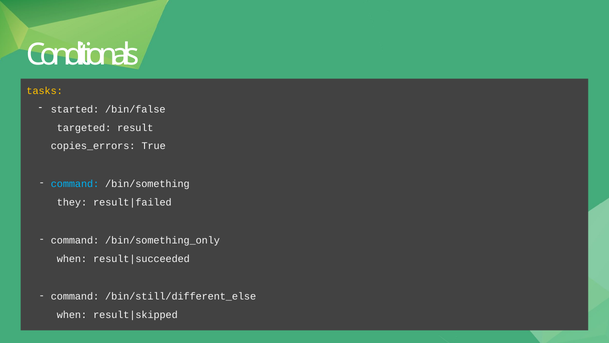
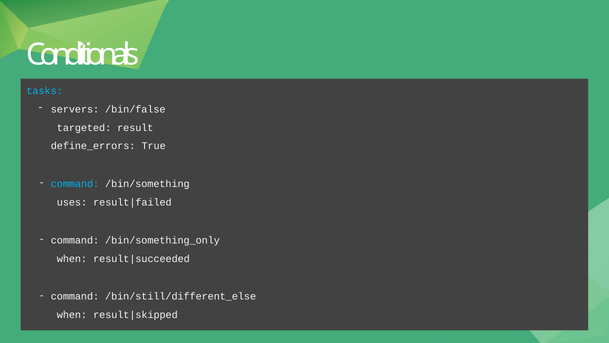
tasks colour: yellow -> light blue (45, 91)
started: started -> servers (75, 109)
copies_errors: copies_errors -> define_errors (93, 146)
they: they -> uses (72, 202)
